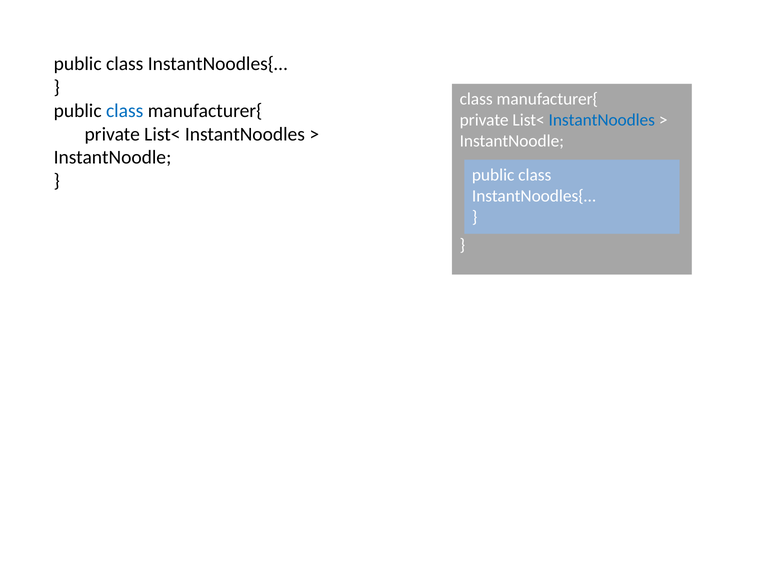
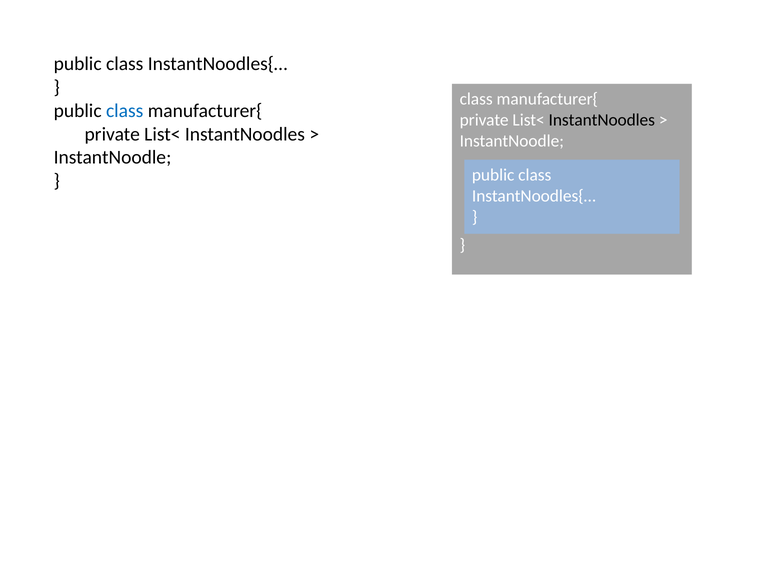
InstantNoodles colour: blue -> black (602, 120)
